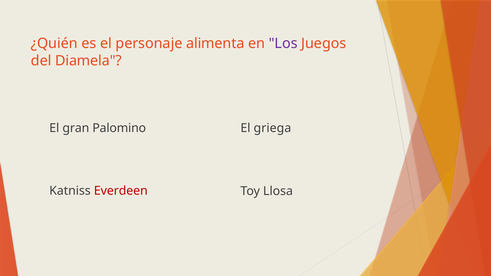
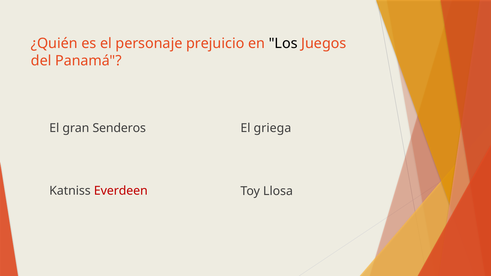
alimenta: alimenta -> prejuicio (215, 44)
Los colour: purple -> black (283, 44)
Diamela: Diamela -> Panamá (88, 61)
Palomino: Palomino -> Senderos (119, 128)
